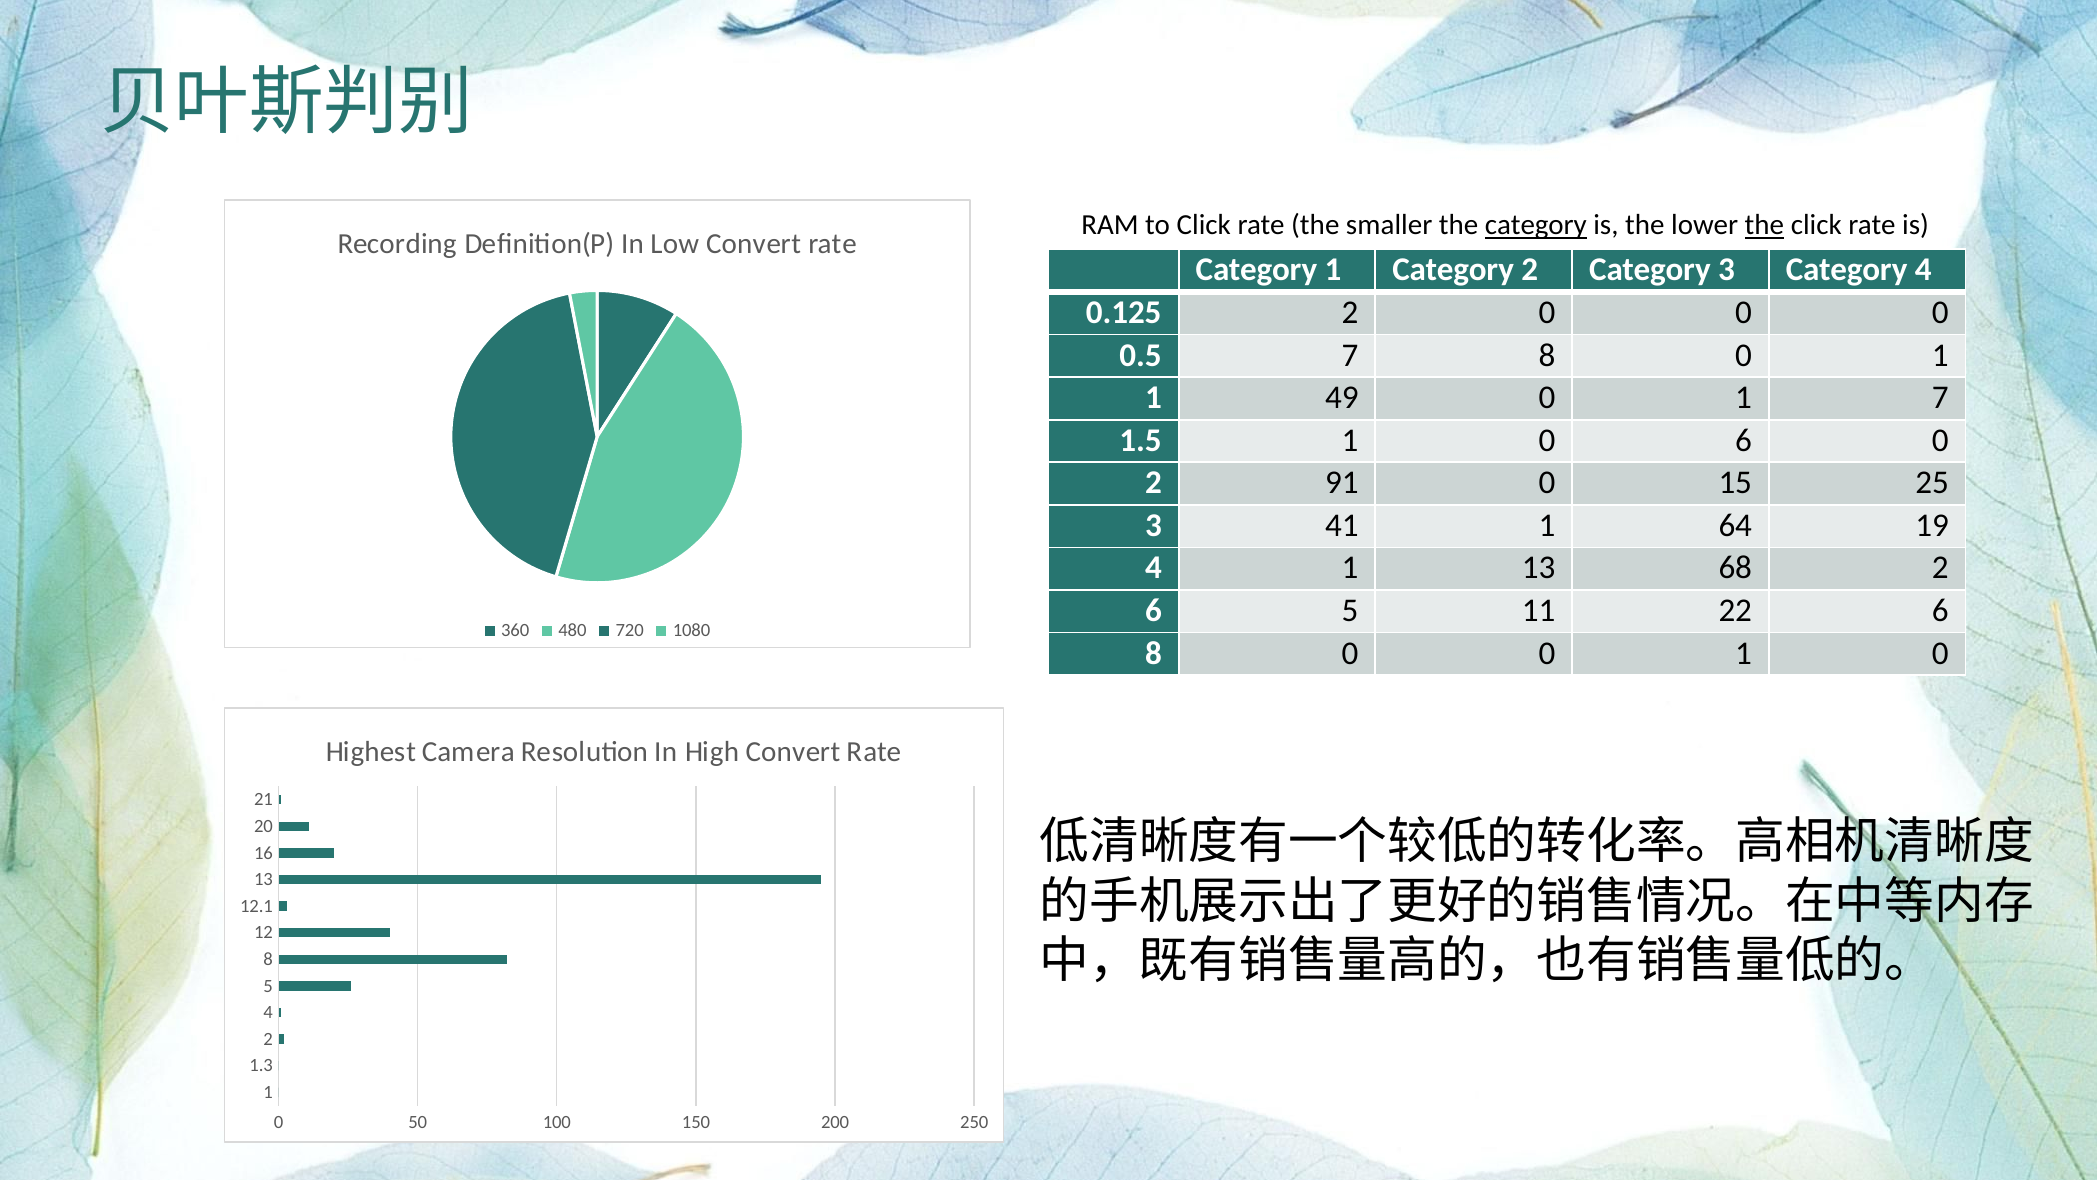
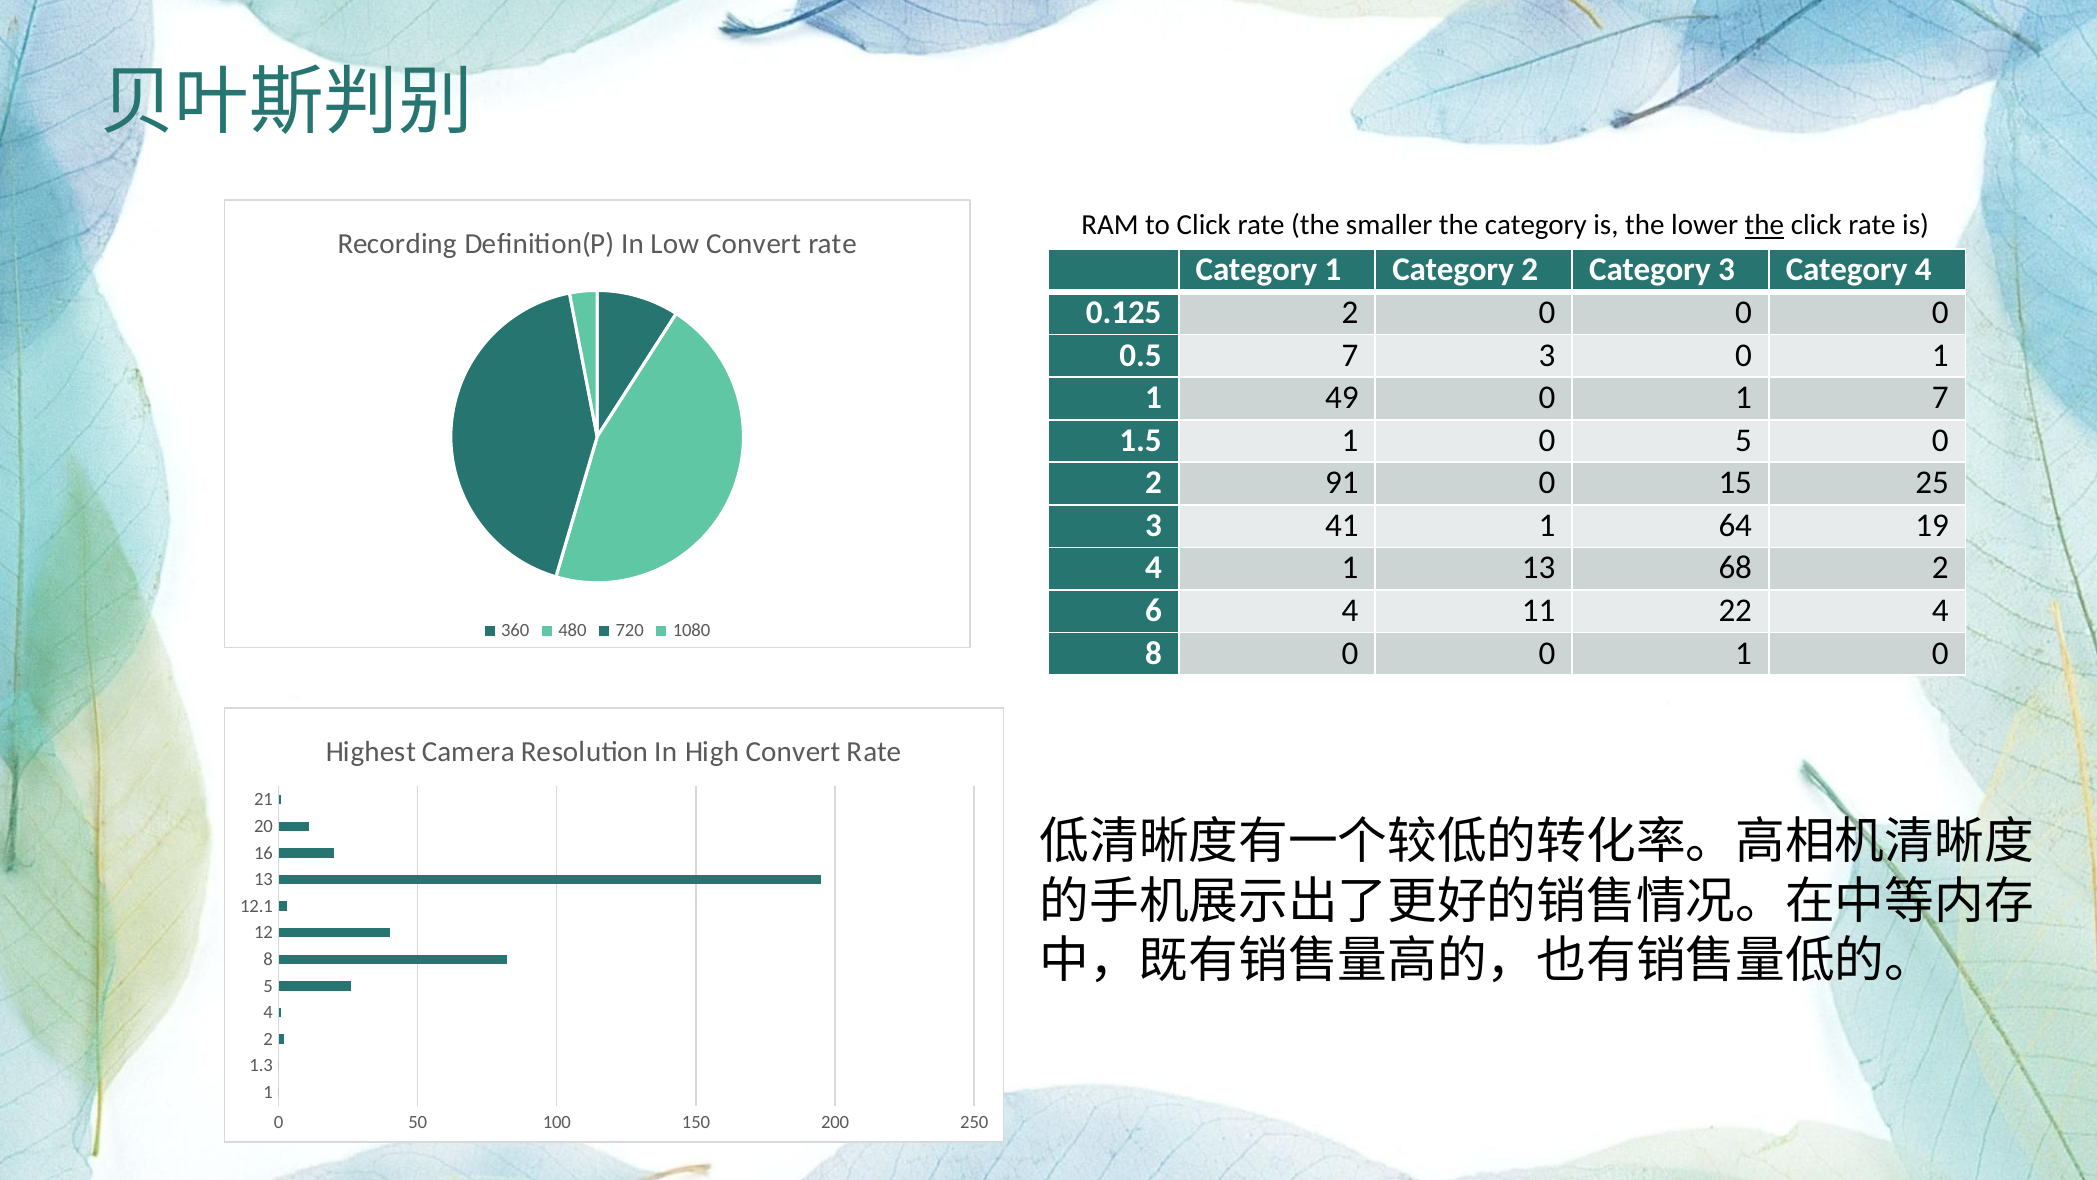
category underline: present -> none (1536, 225)
7 8: 8 -> 3 (1547, 355)
0 6: 6 -> 5 (1744, 440)
6 5: 5 -> 4 (1350, 610)
22 6: 6 -> 4 (1940, 610)
